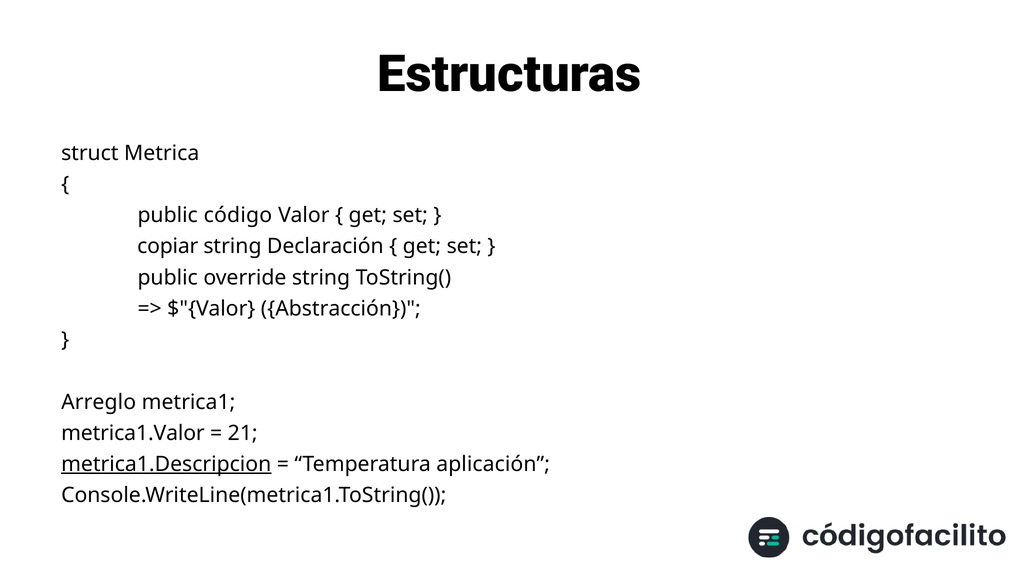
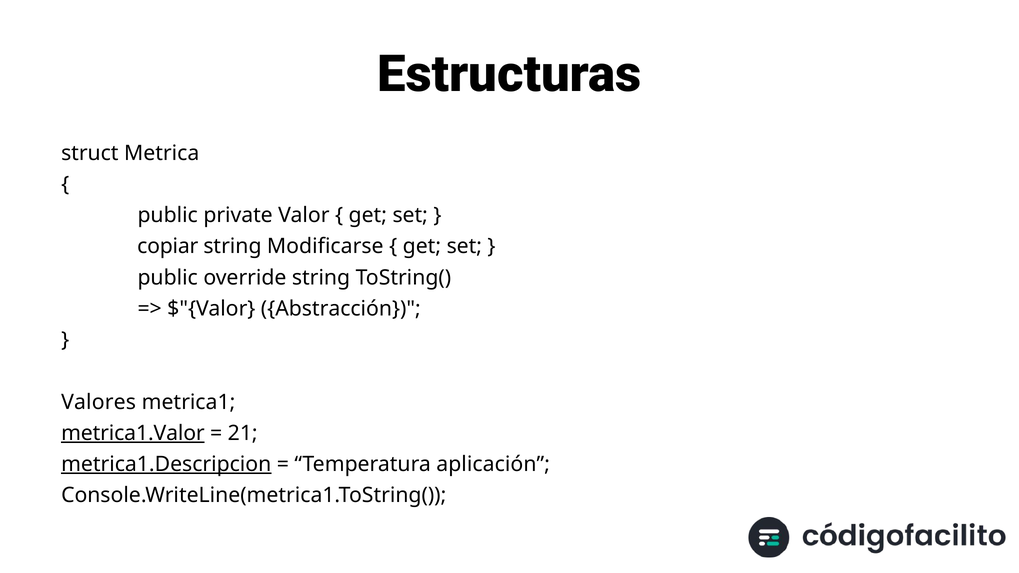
código: código -> private (238, 215)
Declaración: Declaración -> Modificarse (325, 247)
Arreglo: Arreglo -> Valores (99, 402)
metrica1.Valor underline: none -> present (133, 433)
